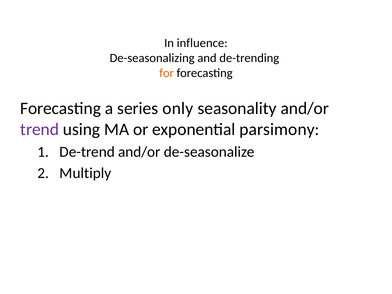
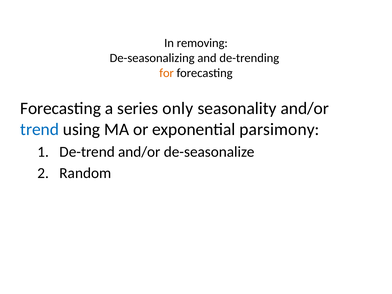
influence: influence -> removing (202, 43)
trend colour: purple -> blue (40, 129)
Multiply: Multiply -> Random (85, 173)
